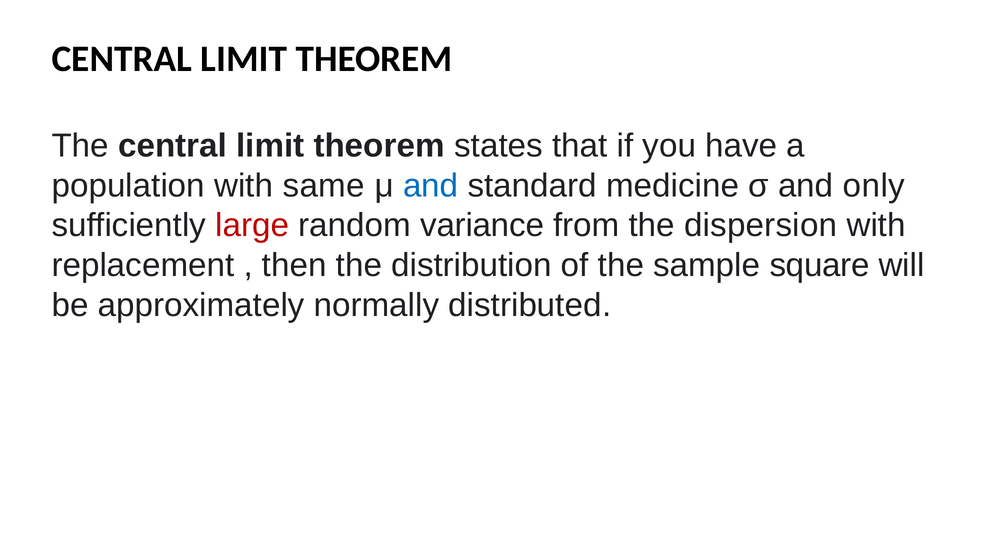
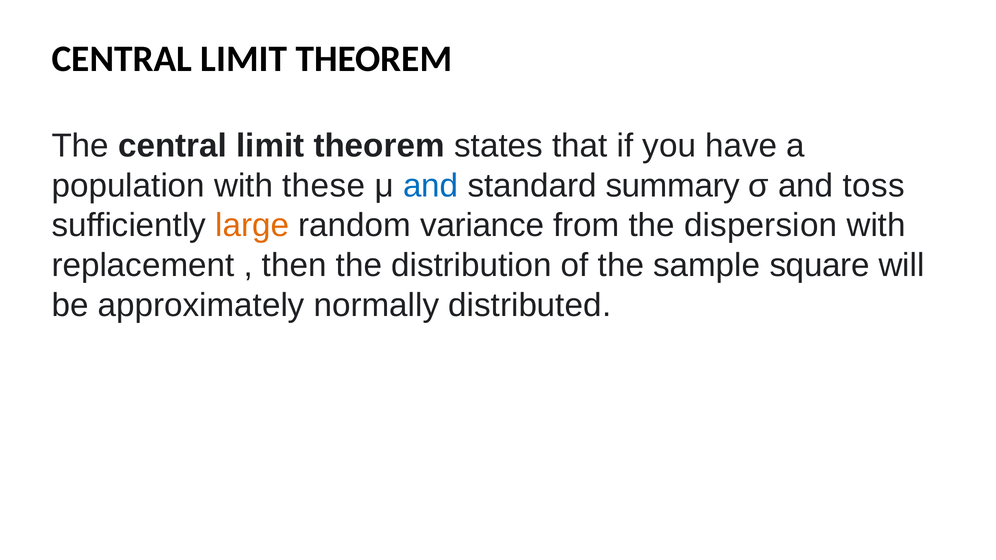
same: same -> these (324, 186)
medicine: medicine -> summary (673, 186)
only: only -> toss (874, 186)
large colour: red -> orange (252, 226)
